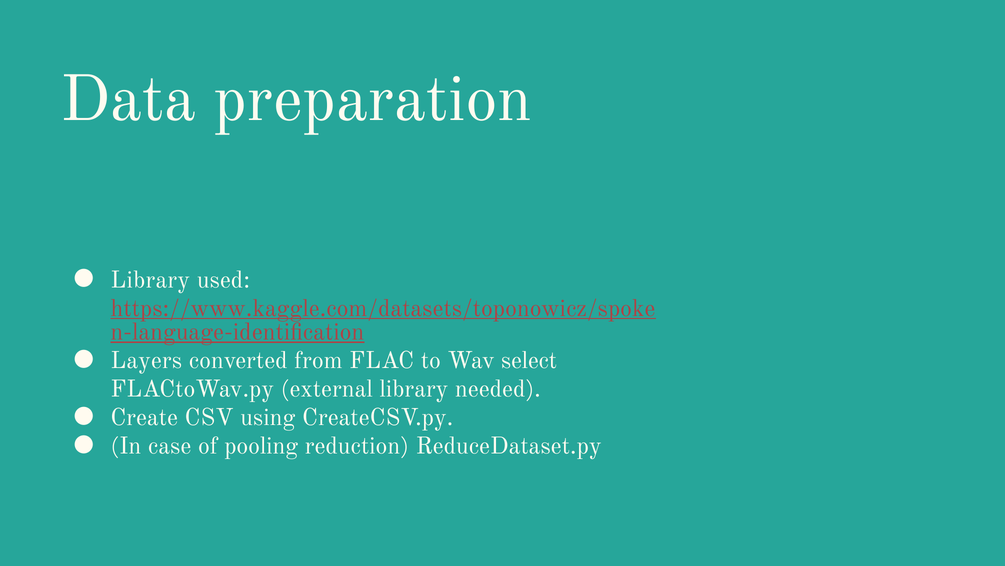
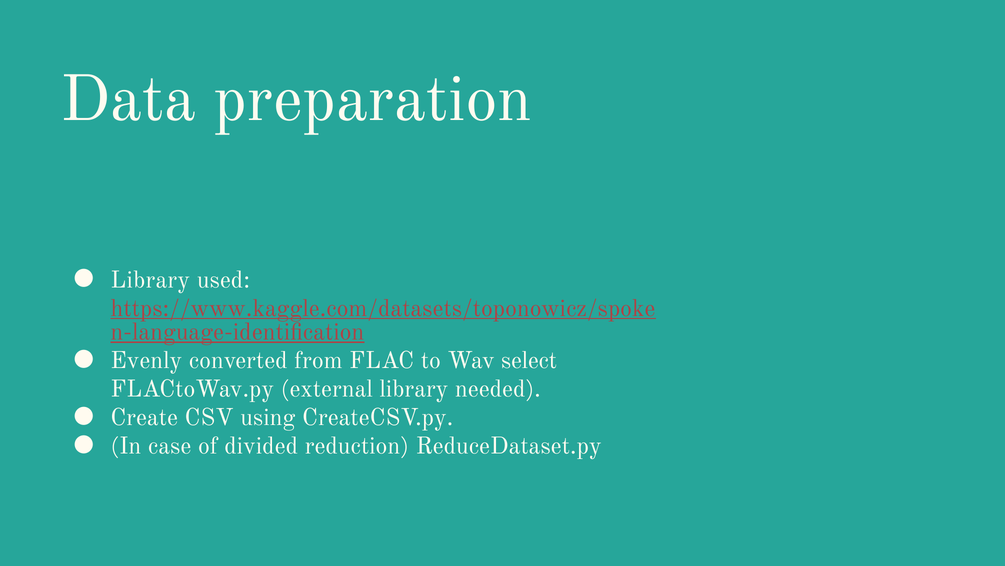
Layers: Layers -> Evenly (146, 360)
pooling: pooling -> divided (261, 446)
